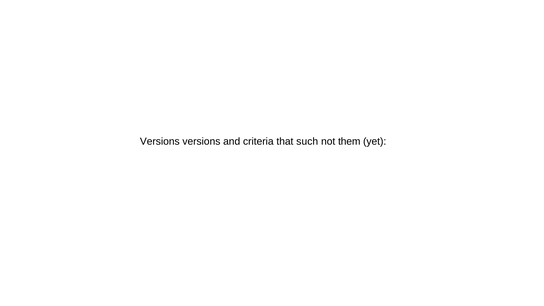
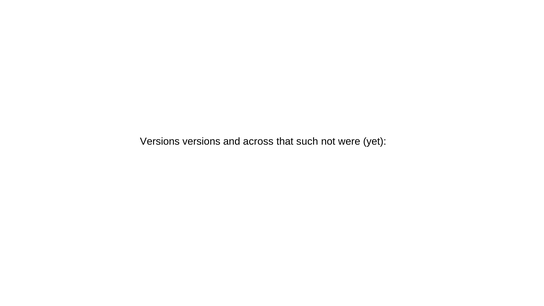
criteria: criteria -> across (258, 141)
them: them -> were (349, 141)
